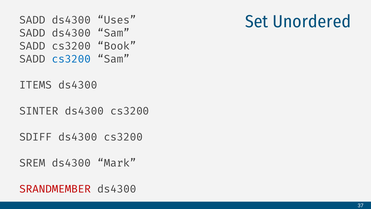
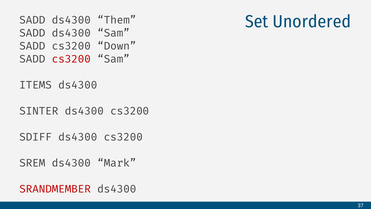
Uses: Uses -> Them (117, 20)
Book: Book -> Down (117, 46)
cs3200 colour: blue -> red (71, 59)
